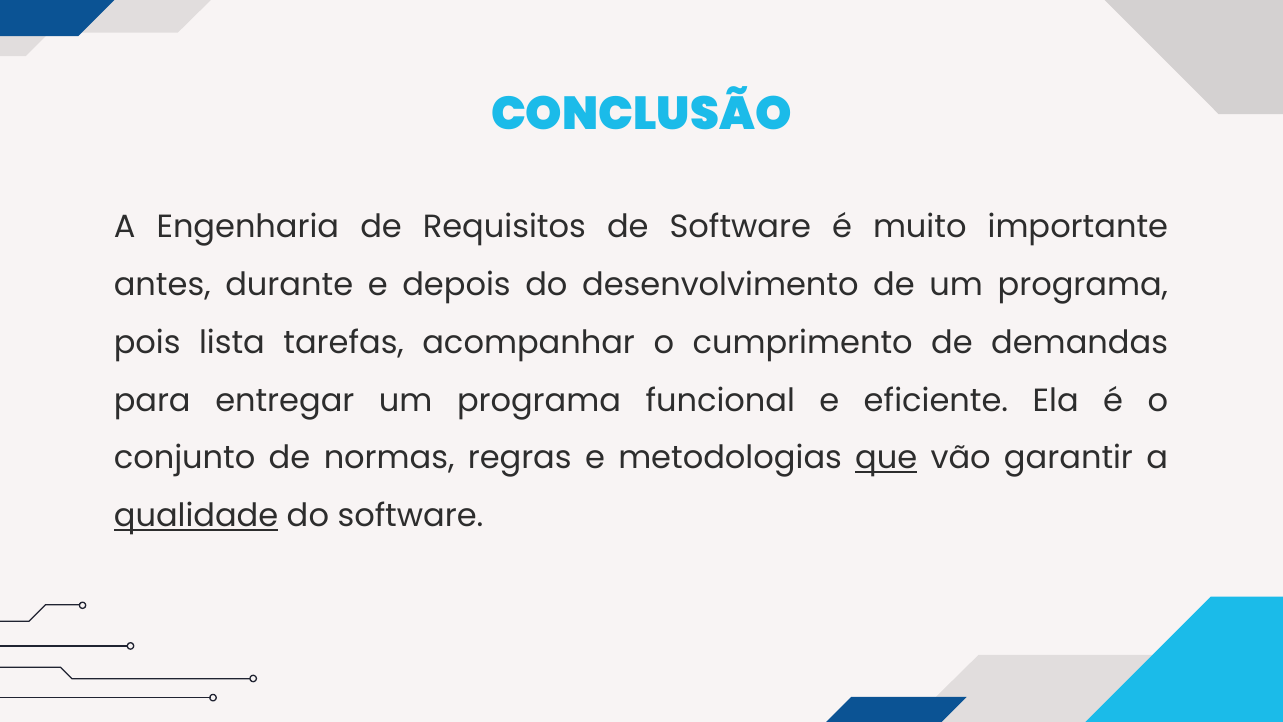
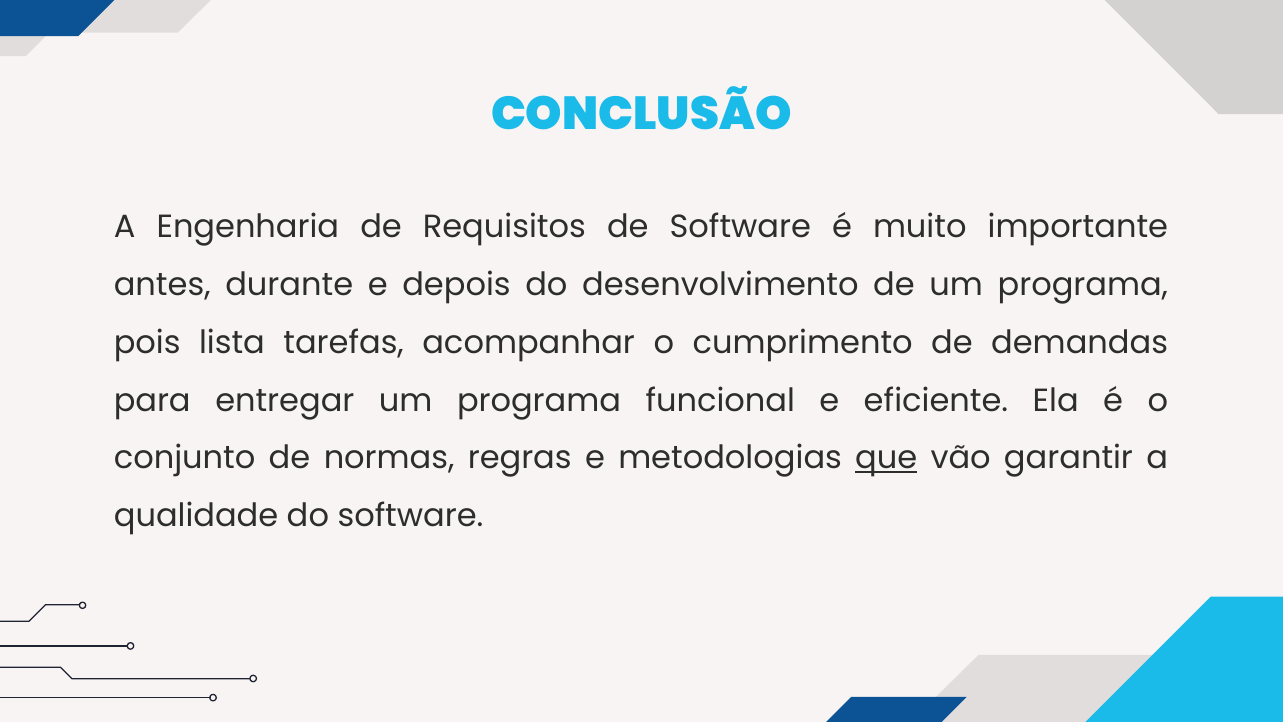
qualidade underline: present -> none (196, 516)
